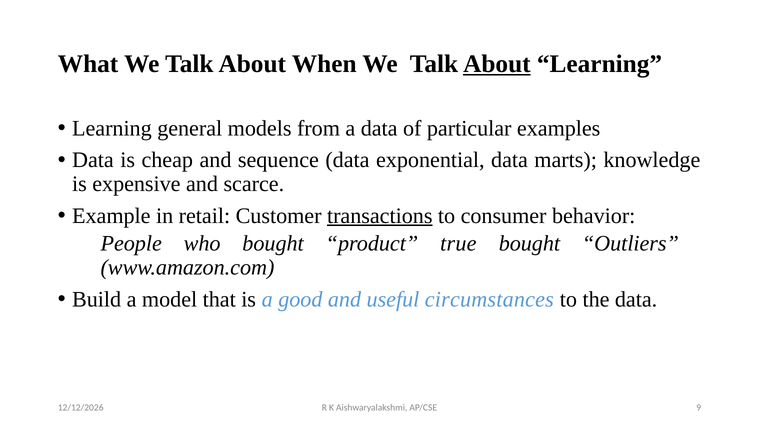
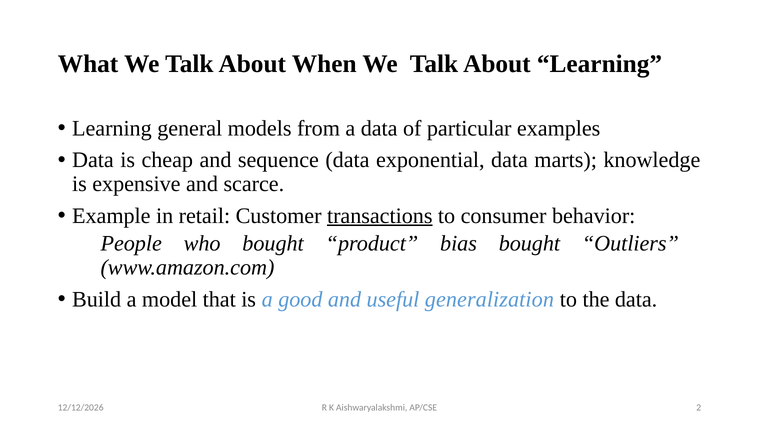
About underline: present -> none (497, 64)
true: true -> bias (458, 244)
circumstances: circumstances -> generalization (489, 299)
9: 9 -> 2 (699, 408)
